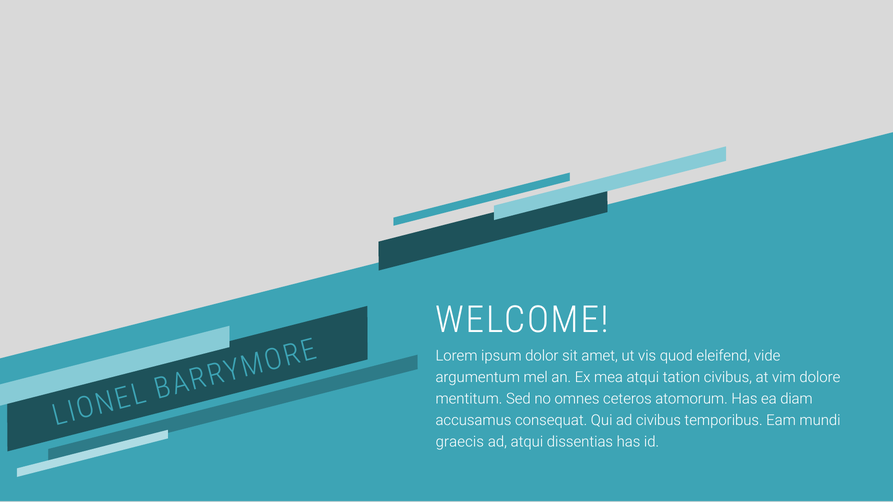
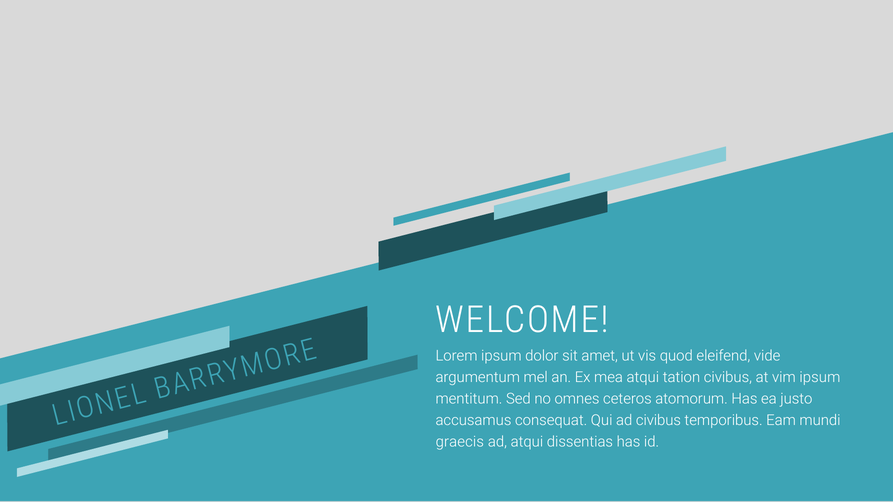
vim dolore: dolore -> ipsum (820, 378)
diam: diam -> justo (796, 399)
